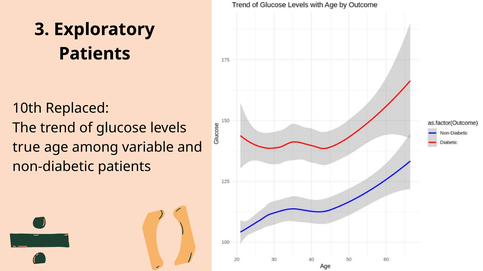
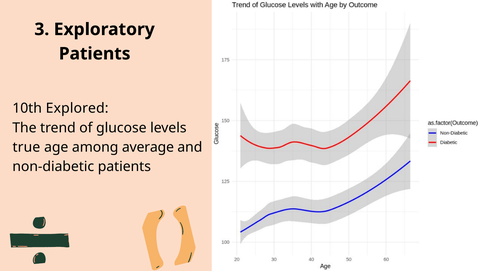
Replaced: Replaced -> Explored (77, 109)
variable: variable -> average (148, 148)
